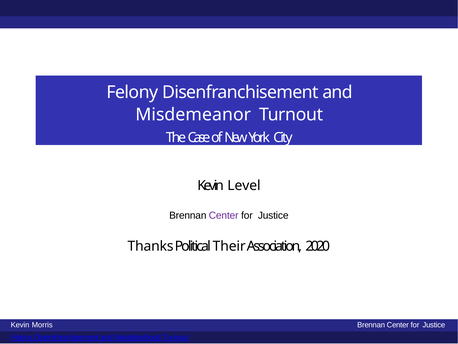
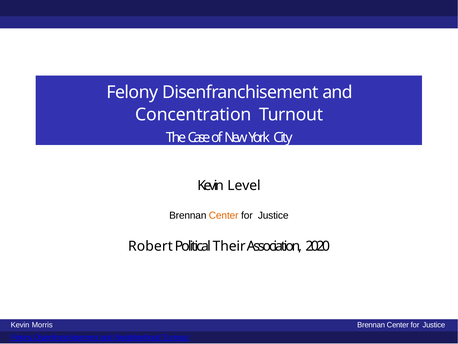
Misdemeanor: Misdemeanor -> Concentration (193, 115)
Center colour: purple -> orange (224, 215)
Thanks: Thanks -> Robert (150, 246)
